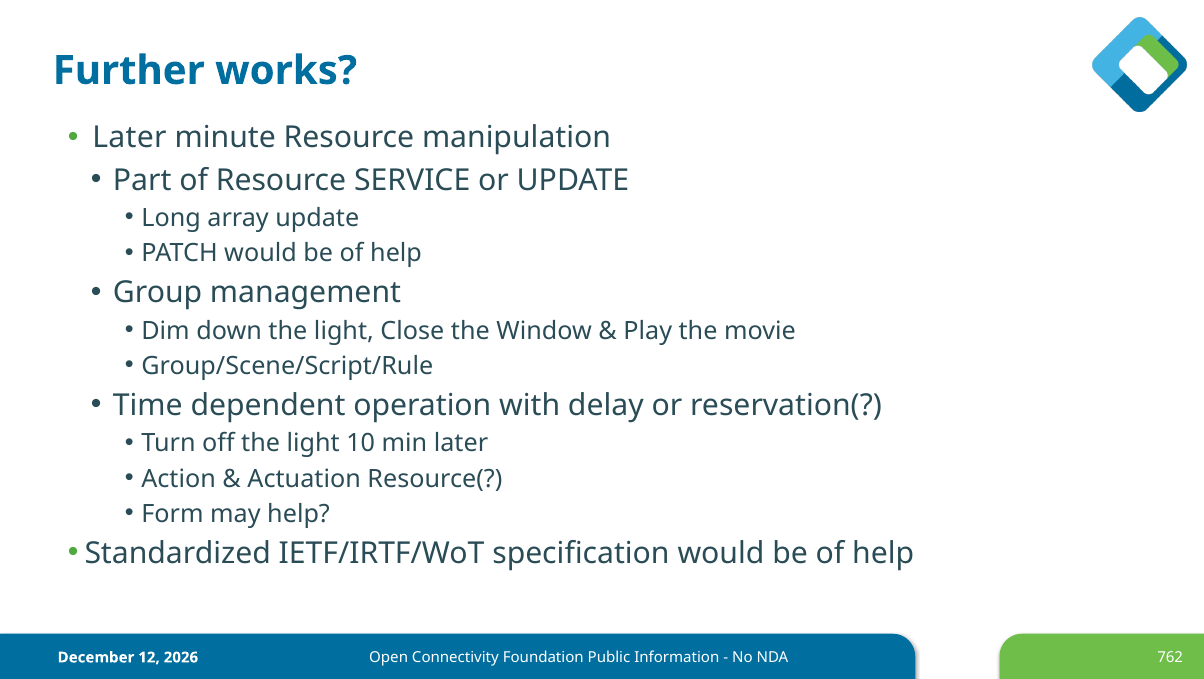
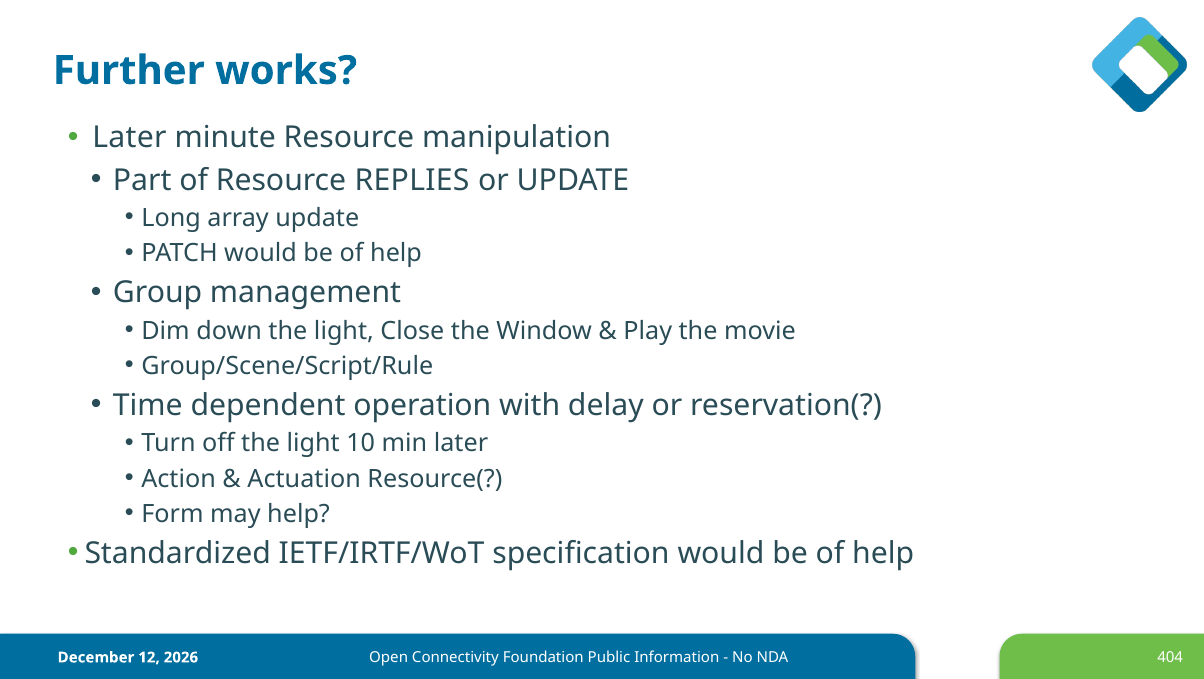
SERVICE: SERVICE -> REPLIES (412, 180)
762: 762 -> 404 (1170, 657)
